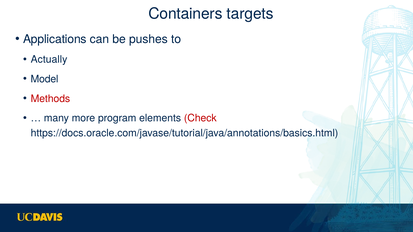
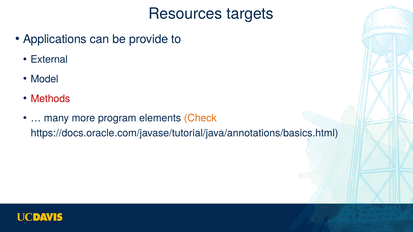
Containers: Containers -> Resources (185, 14)
pushes: pushes -> provide (149, 39)
Actually: Actually -> External (49, 60)
Check colour: red -> orange (200, 118)
